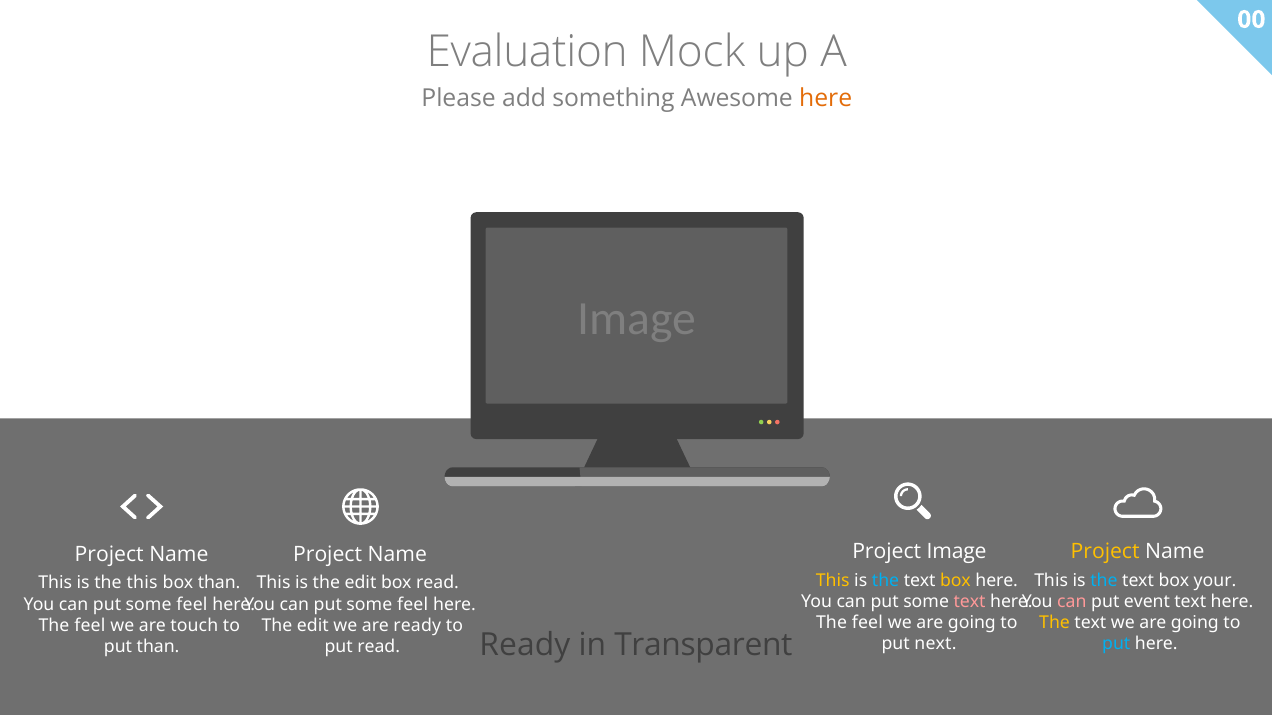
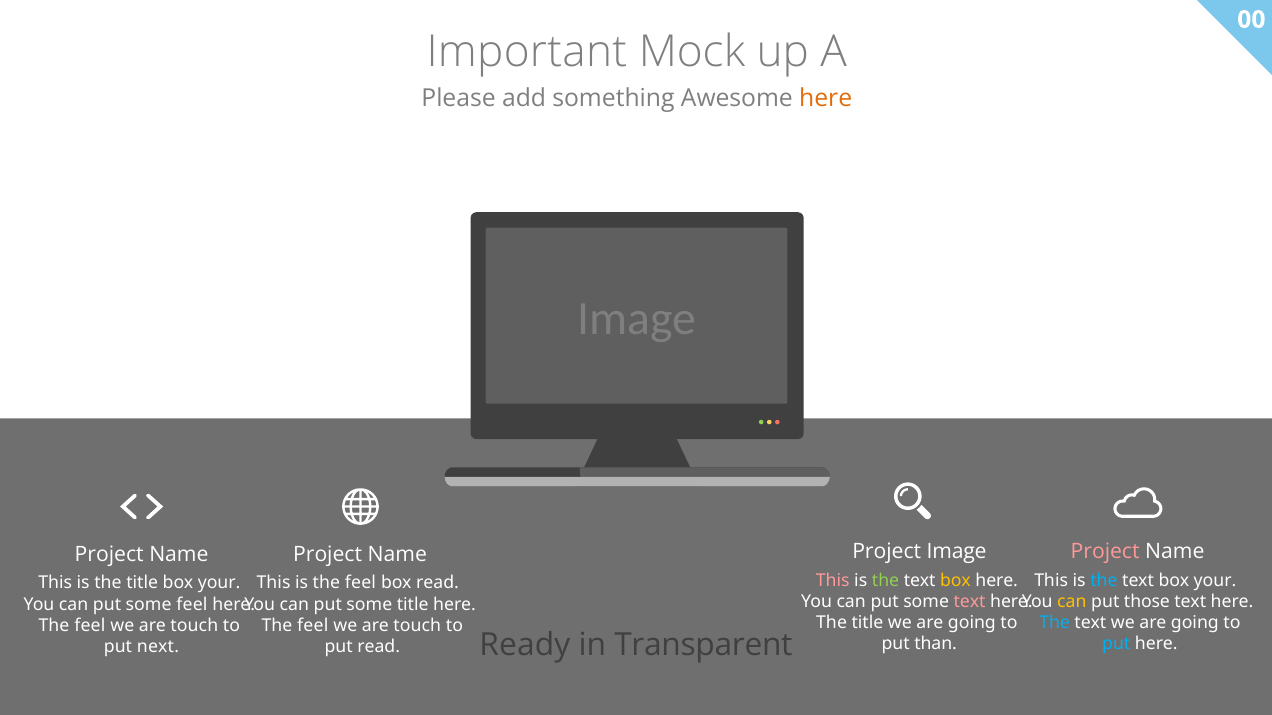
Evaluation: Evaluation -> Important (527, 52)
Project colour: yellow -> pink (1105, 552)
This colour: yellow -> pink (833, 581)
the colour: light blue -> light green (886, 581)
is the this: this -> title (142, 583)
than: than -> your (219, 583)
is the edit: edit -> feel (360, 583)
can colour: pink -> yellow (1072, 602)
event: event -> those (1147, 602)
feel: feel -> title (413, 605)
feel: feel -> title (867, 623)
The colour: yellow -> light blue (1055, 623)
edit: edit -> feel (313, 626)
ready: ready -> touch (417, 626)
next: next -> than (936, 644)
put than: than -> next (158, 647)
